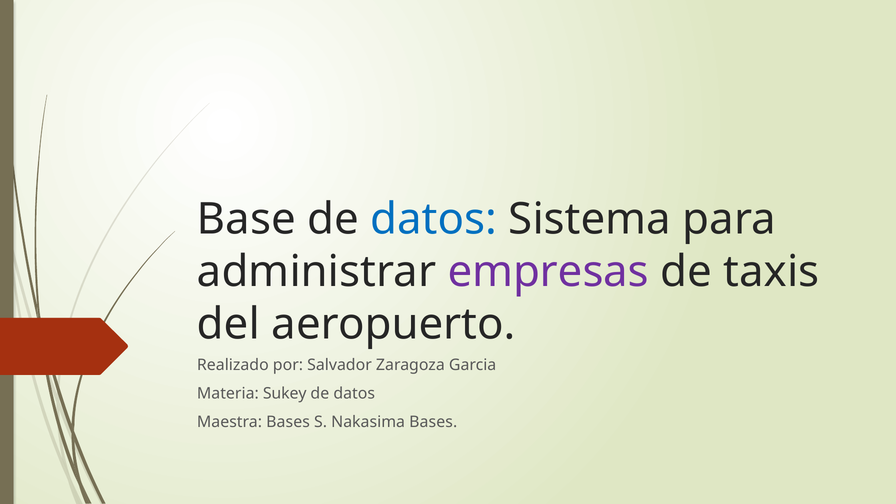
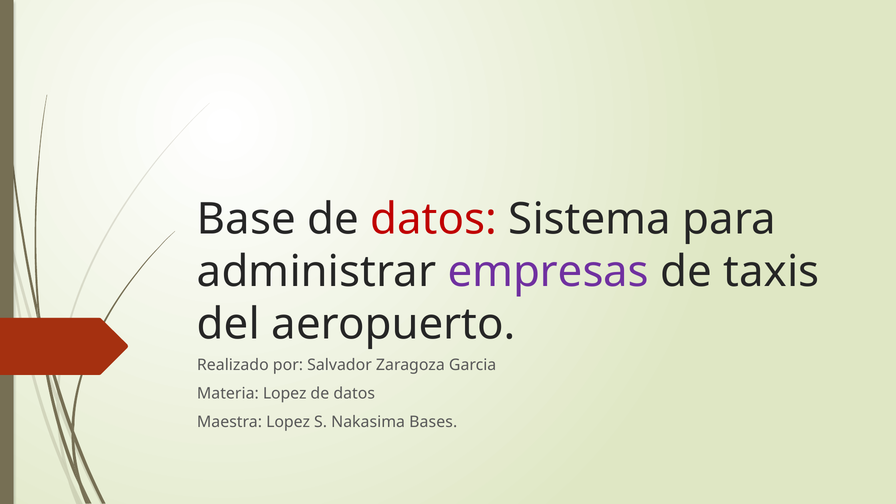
datos colour: blue -> red (434, 219)
Materia Sukey: Sukey -> Lopez (285, 393)
Maestra Bases: Bases -> Lopez (288, 422)
